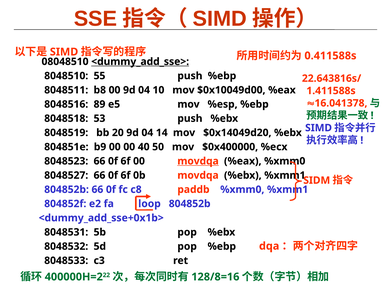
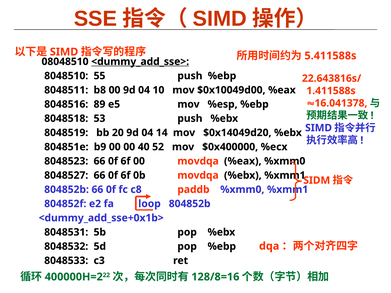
0.411588s: 0.411588s -> 5.411588s (330, 56)
50: 50 -> 52 (158, 147)
movdqa underline: present -> none (198, 161)
